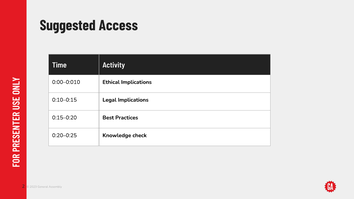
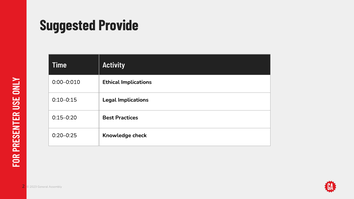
Access: Access -> Provide (119, 26)
